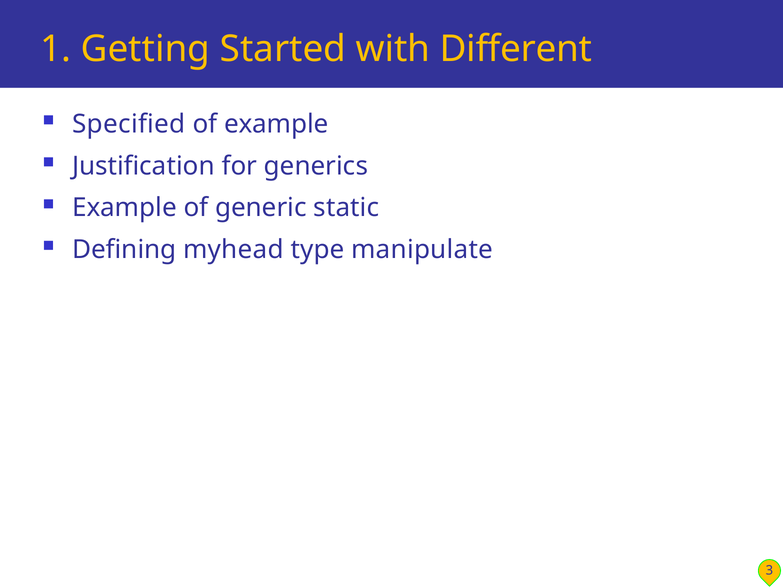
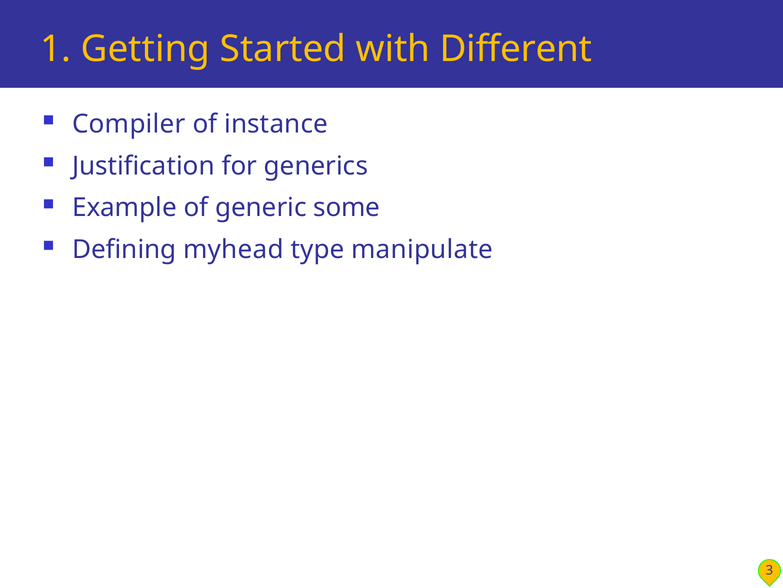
Specified: Specified -> Compiler (129, 124)
of example: example -> instance (276, 124)
static: static -> some (347, 207)
